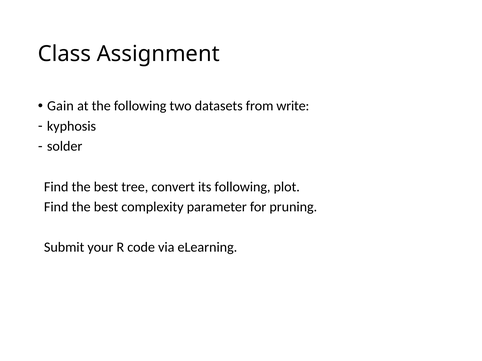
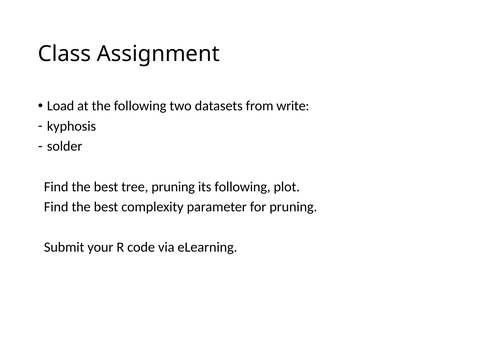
Gain: Gain -> Load (61, 106)
tree convert: convert -> pruning (173, 187)
